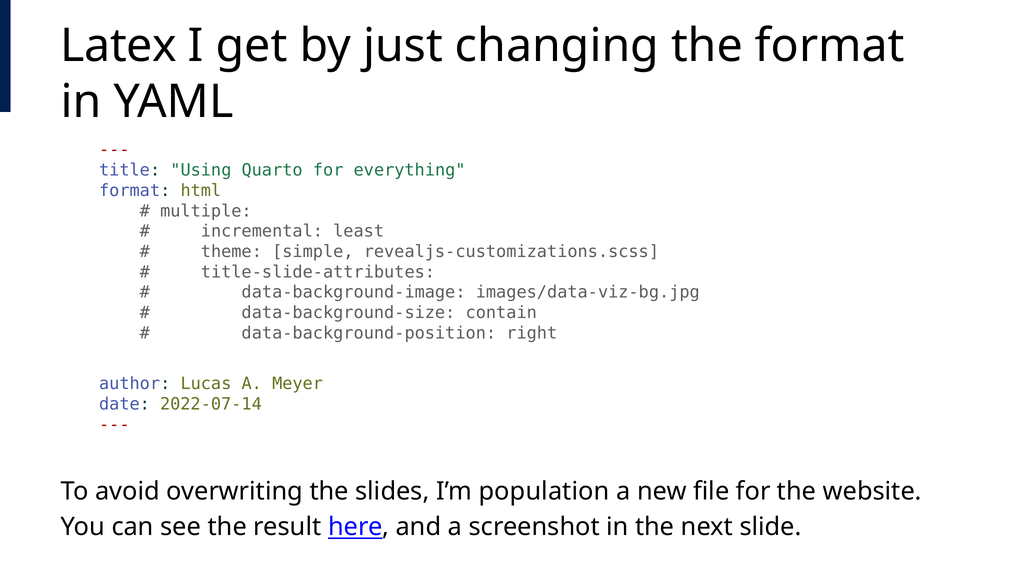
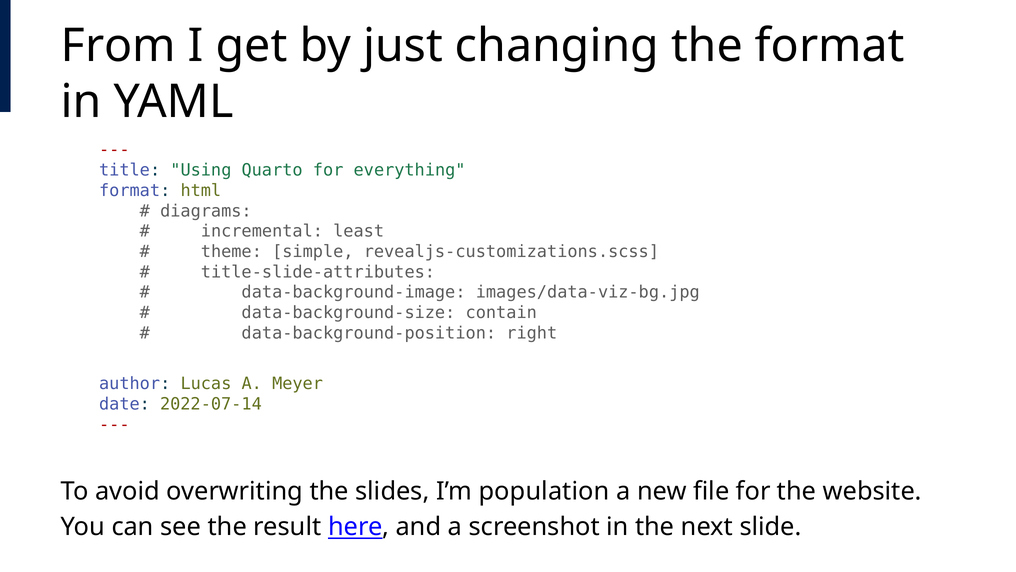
Latex: Latex -> From (118, 46)
multiple: multiple -> diagrams (206, 211)
